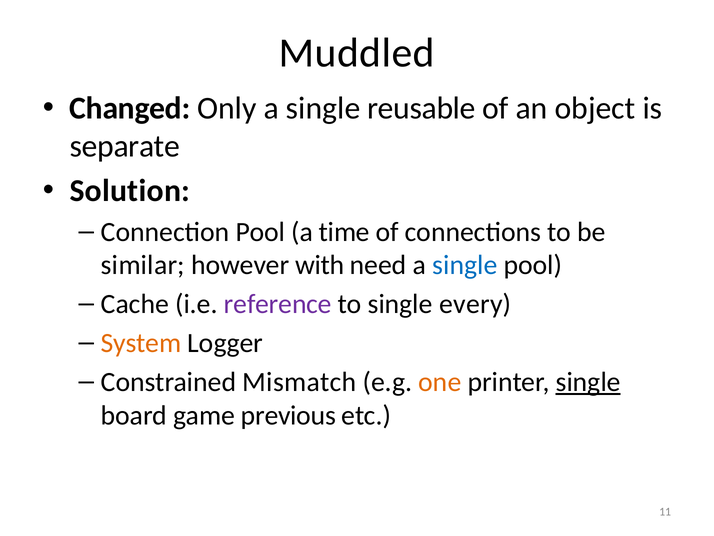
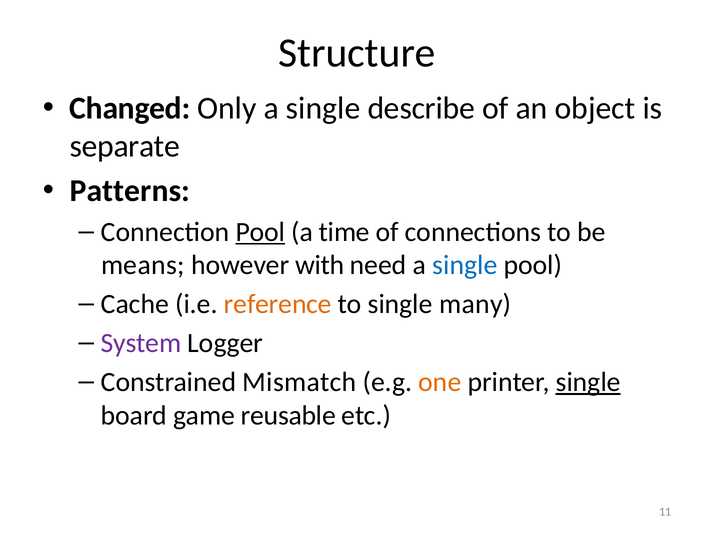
Muddled: Muddled -> Structure (357, 53)
reusable: reusable -> describe (421, 108)
Solution: Solution -> Patterns (130, 191)
Pool underline: none -> present (260, 232)
similar: similar -> means (143, 265)
reference colour: purple -> orange (278, 304)
every: every -> many (475, 304)
System colour: orange -> purple (141, 343)
previous: previous -> reusable (288, 415)
